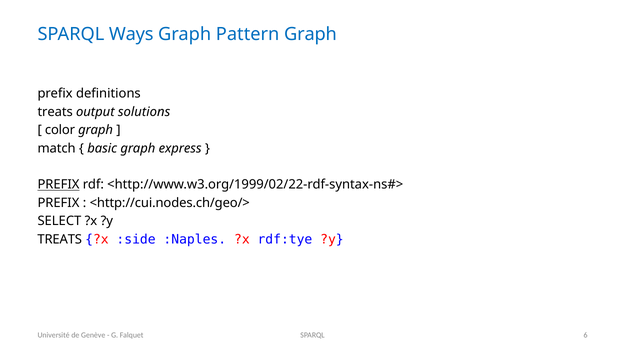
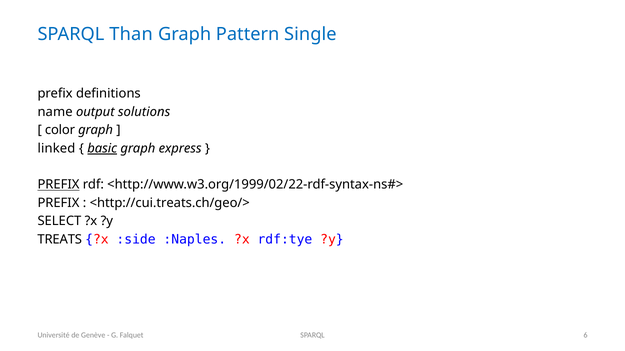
Ways: Ways -> Than (131, 34)
Pattern Graph: Graph -> Single (310, 34)
treats: treats -> name (55, 112)
match: match -> linked (56, 149)
basic underline: none -> present (102, 149)
<http://cui.nodes.ch/geo/>: <http://cui.nodes.ch/geo/> -> <http://cui.treats.ch/geo/> (170, 203)
